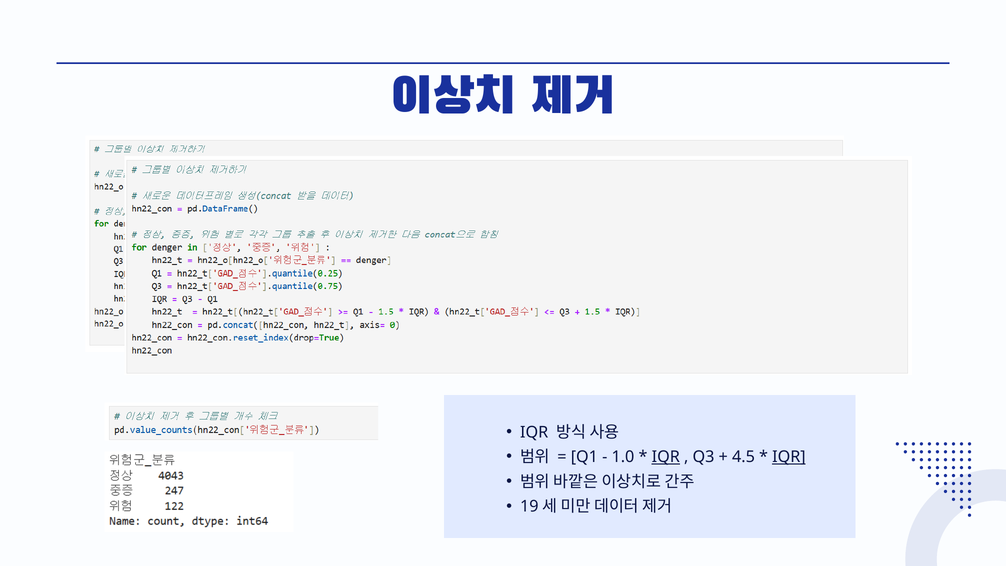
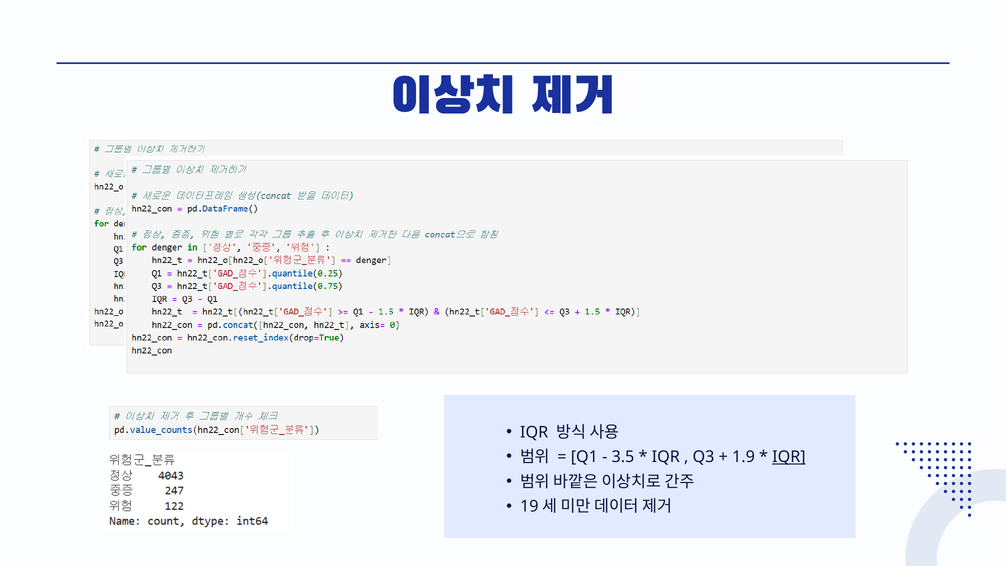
1.0: 1.0 -> 3.5 (623, 457)
IQR underline: present -> none (666, 457)
4.5: 4.5 -> 1.9 (744, 457)
